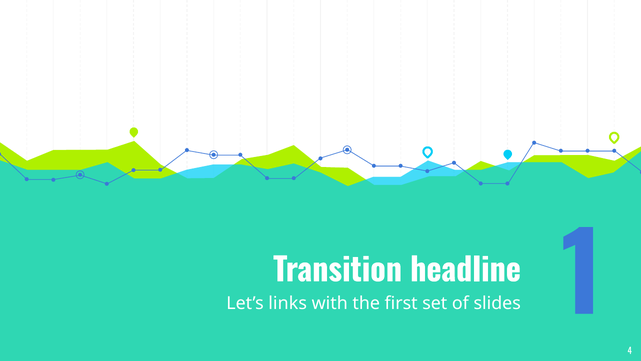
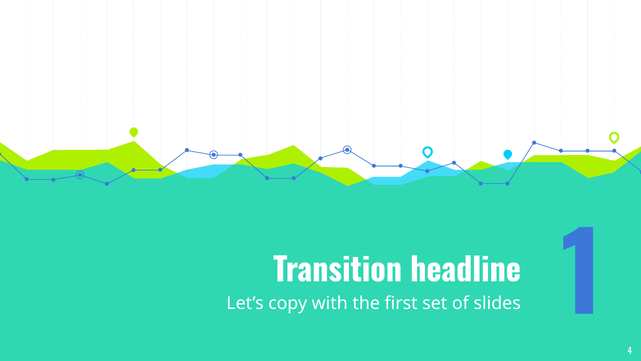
links: links -> copy (288, 303)
